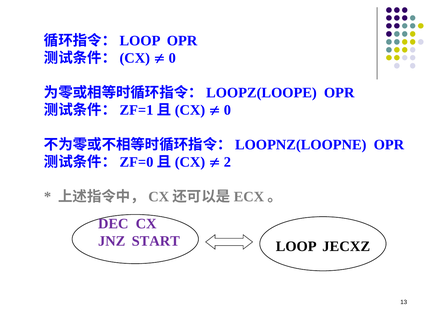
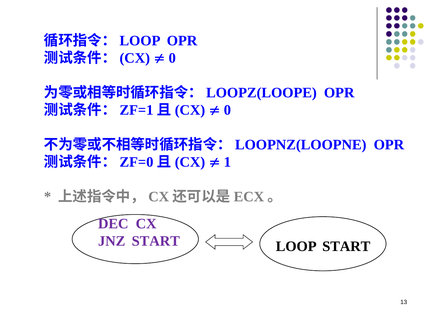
2: 2 -> 1 (227, 162)
LOOP JECXZ: JECXZ -> START (346, 246)
